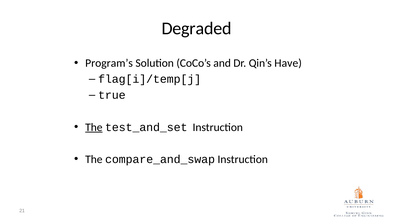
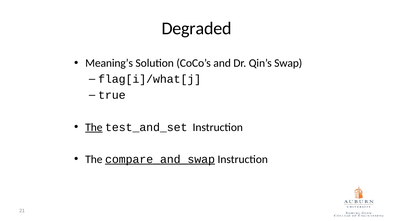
Program’s: Program’s -> Meaning’s (109, 63)
Have: Have -> Swap (288, 63)
flag[i]/temp[j: flag[i]/temp[j -> flag[i]/what[j (150, 79)
compare_and_swap underline: none -> present (160, 159)
